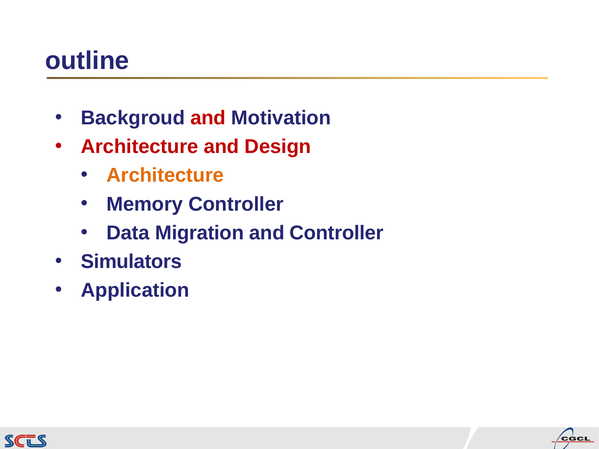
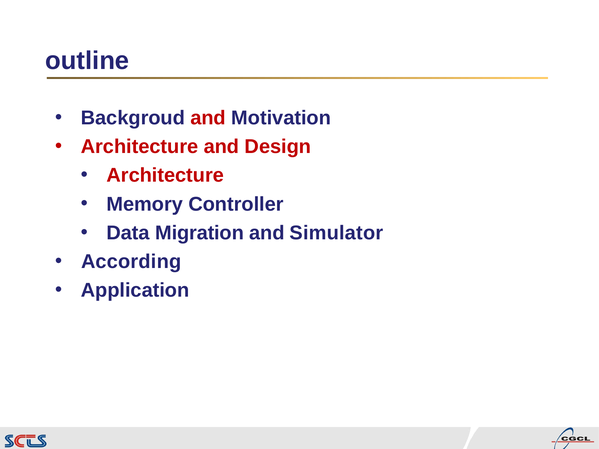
Architecture colour: orange -> red (165, 175)
and Controller: Controller -> Simulator (336, 233)
Simulators: Simulators -> According (131, 262)
